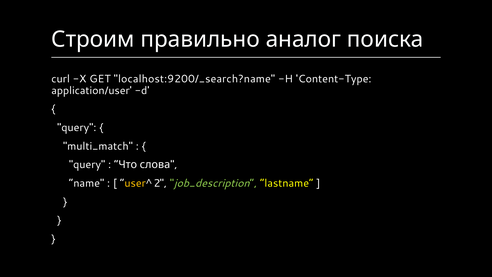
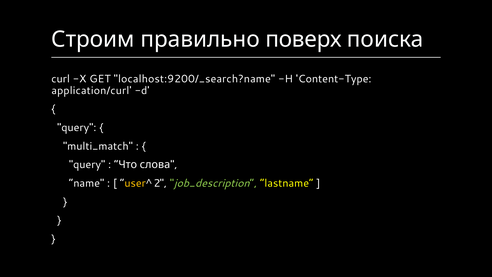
аналог: аналог -> поверх (304, 39)
application/user: application/user -> application/curl (91, 90)
